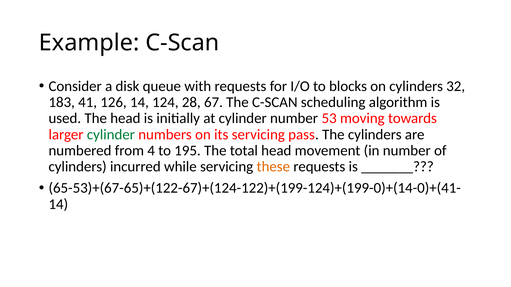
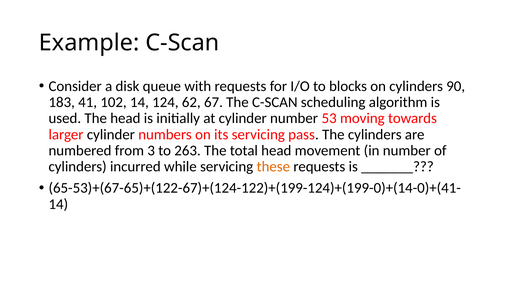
32: 32 -> 90 (456, 86)
126: 126 -> 102 (114, 102)
28: 28 -> 62 (191, 102)
cylinder colour: green -> black (111, 135)
4: 4 -> 3 (151, 151)
195: 195 -> 263 (188, 151)
